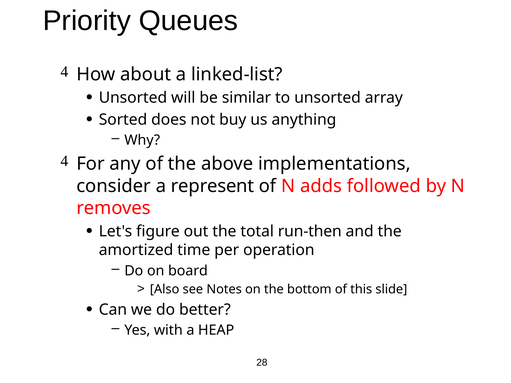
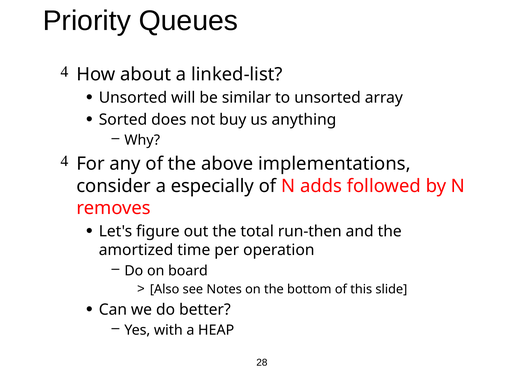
represent: represent -> especially (212, 186)
